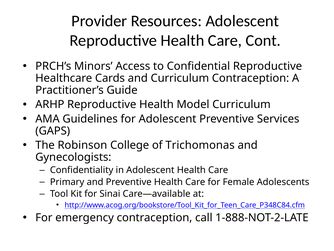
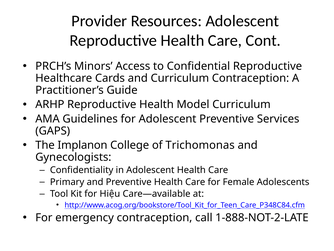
Robinson: Robinson -> Implanon (82, 145)
Sinai: Sinai -> Hiệu (110, 193)
